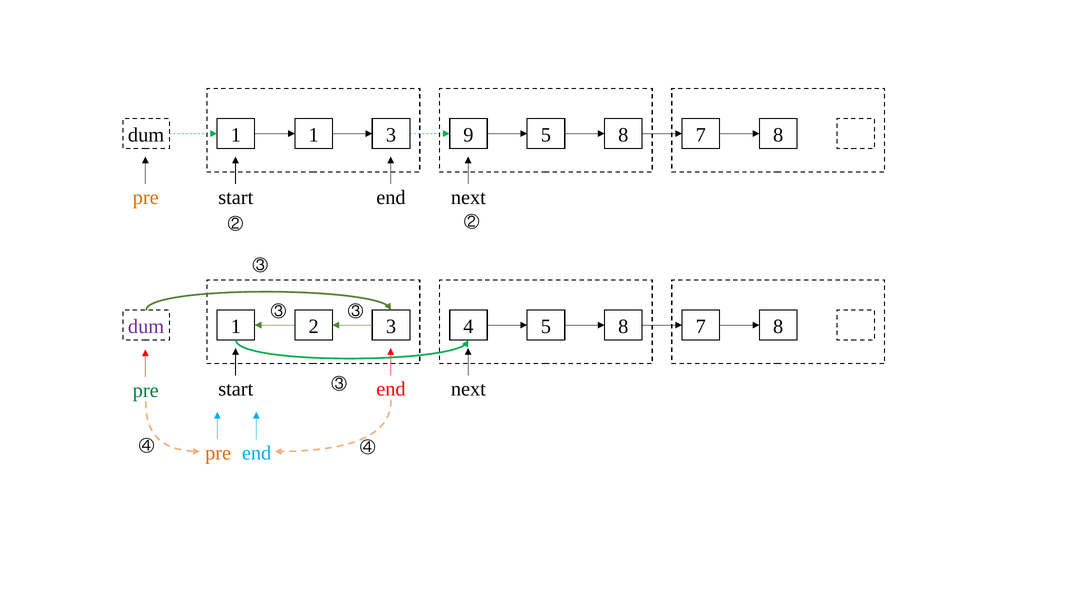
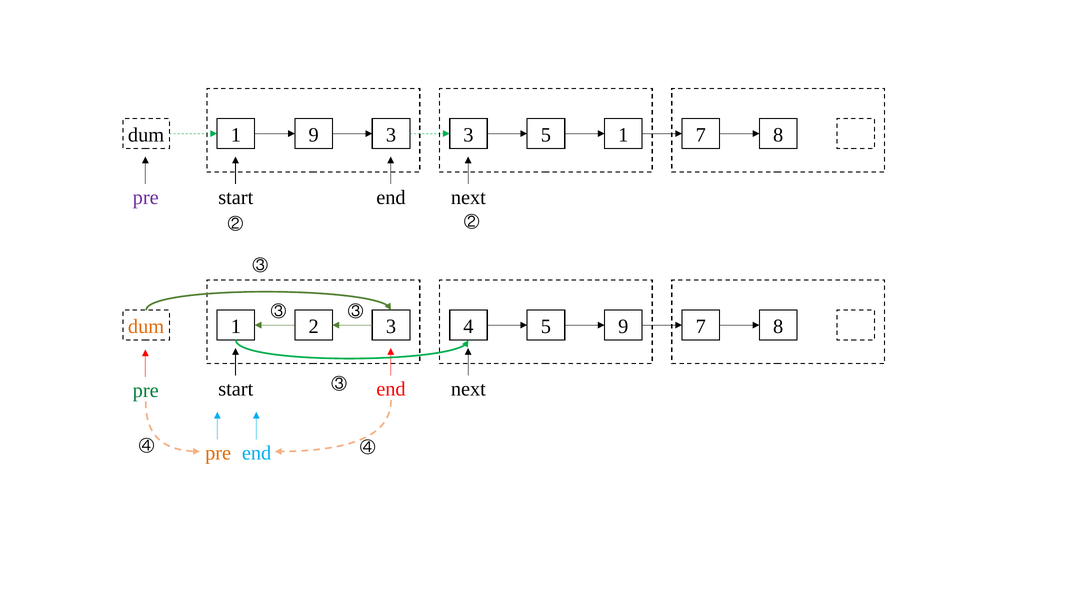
1 1: 1 -> 9 (314, 135)
3 9: 9 -> 3 (468, 135)
8: 8 -> 1 (623, 135)
pre colour: orange -> purple (146, 198)
dum colour: purple -> orange (146, 327)
4 5 8: 8 -> 9 (623, 327)
